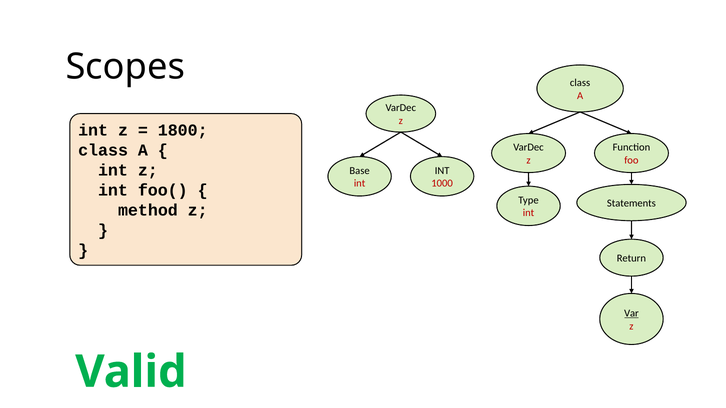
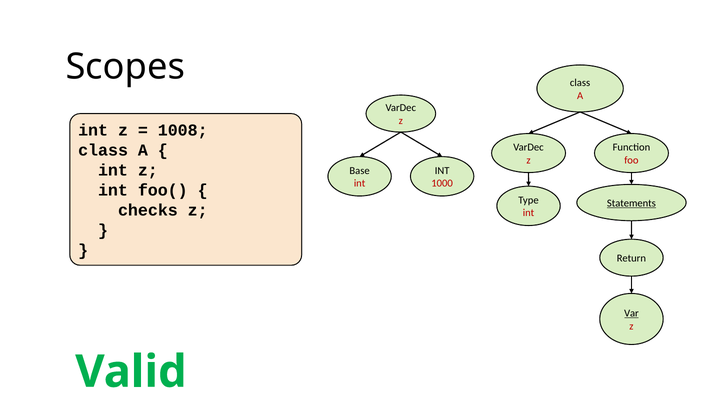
1800: 1800 -> 1008 (183, 131)
Statements underline: none -> present (631, 203)
method: method -> checks (148, 210)
